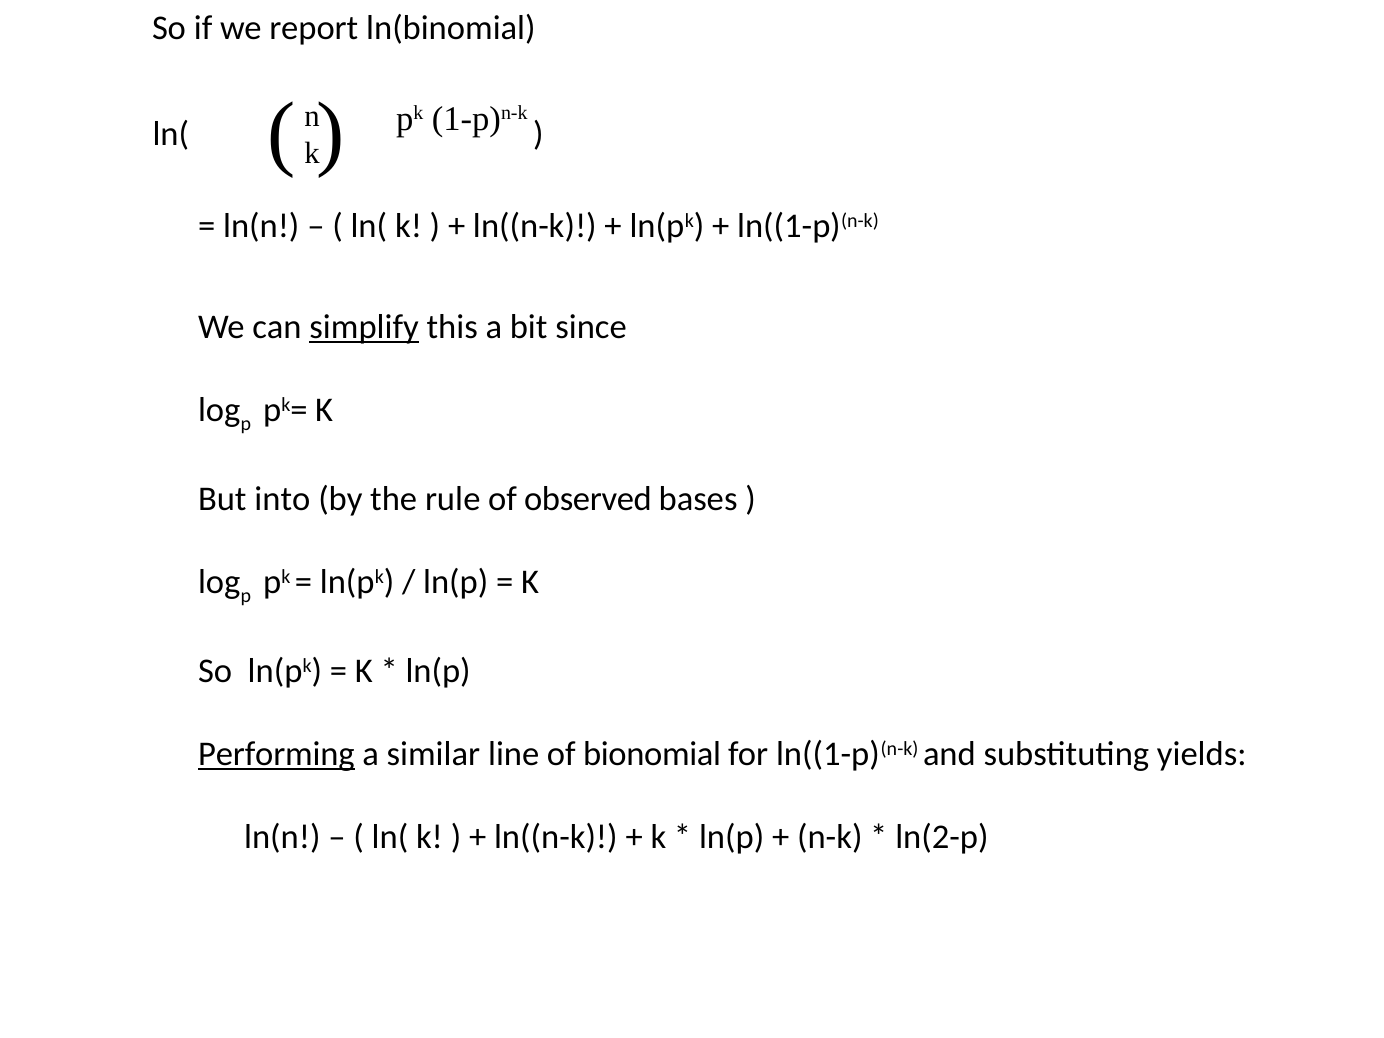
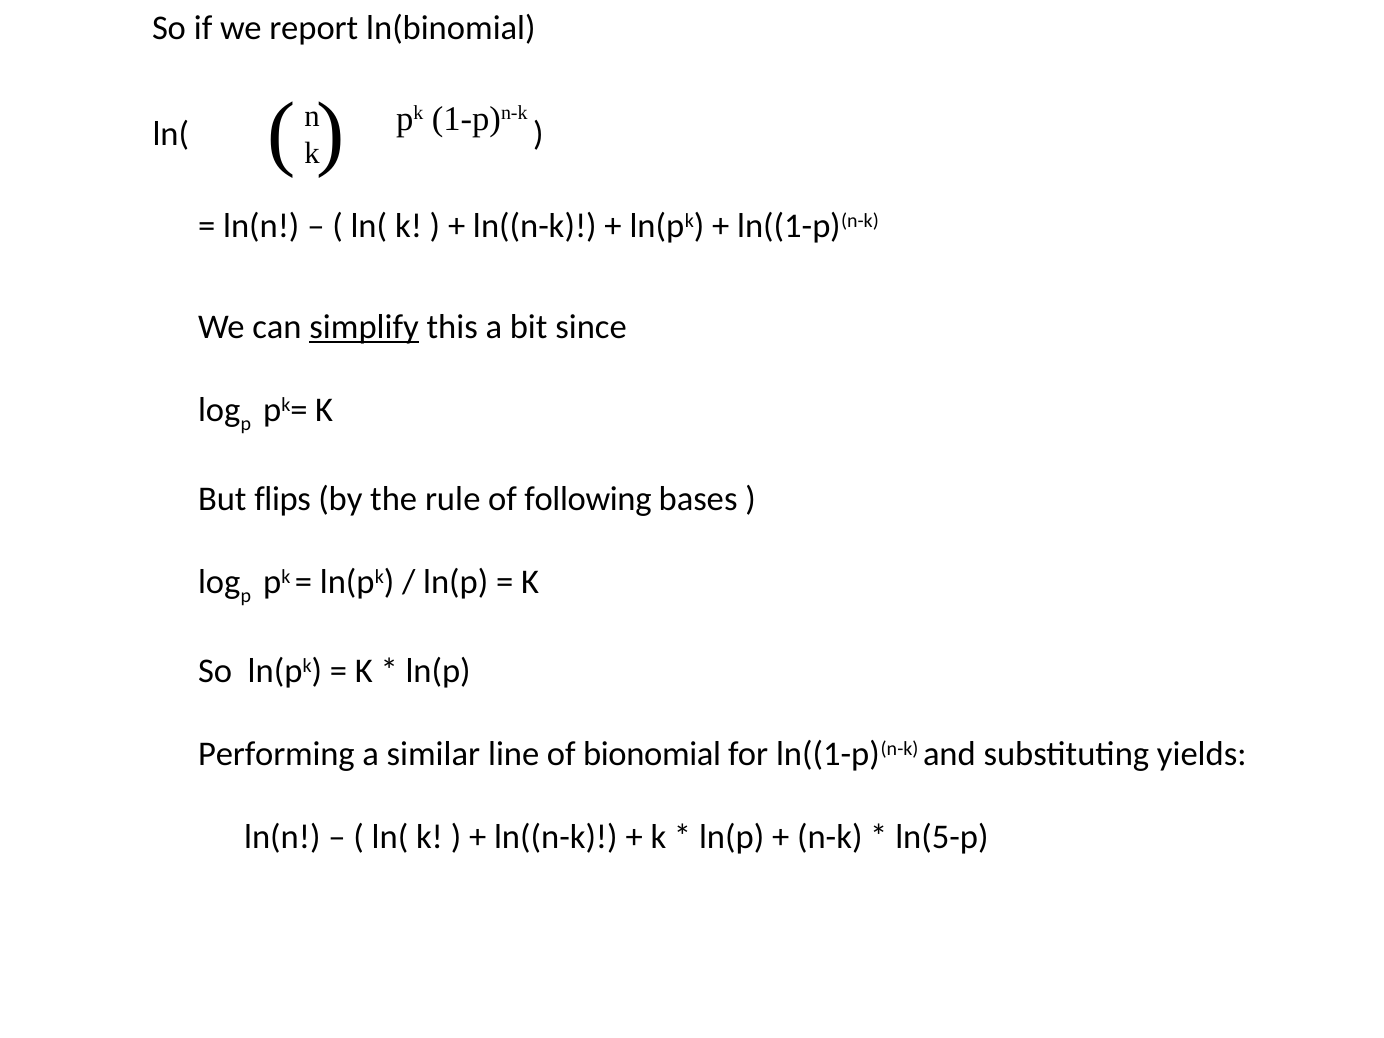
into: into -> flips (283, 499)
observed: observed -> following (588, 499)
Performing underline: present -> none (276, 754)
ln(2-p: ln(2-p -> ln(5-p (942, 837)
